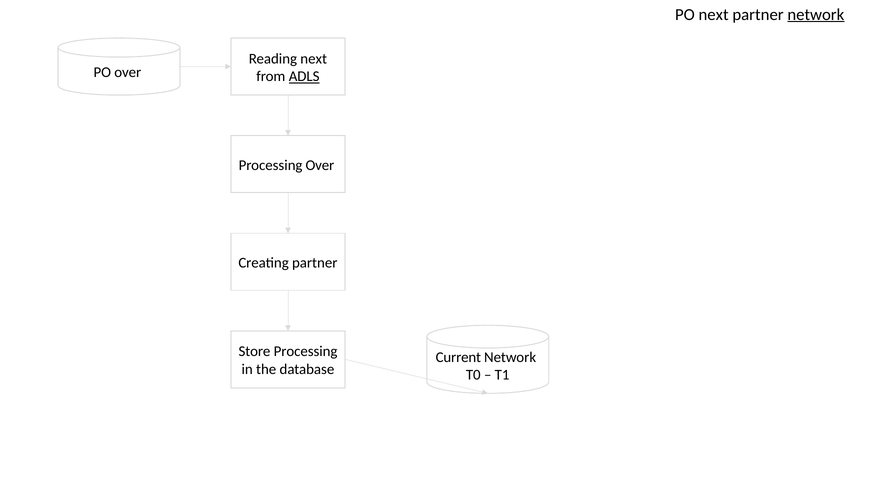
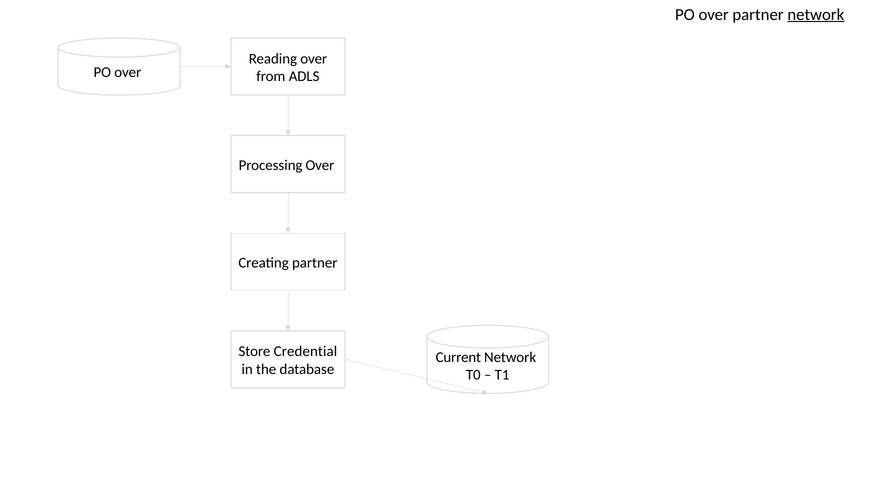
next: next -> over (714, 15)
Reading next: next -> over (314, 59)
ADLS underline: present -> none (304, 77)
Store Processing: Processing -> Credential (305, 351)
